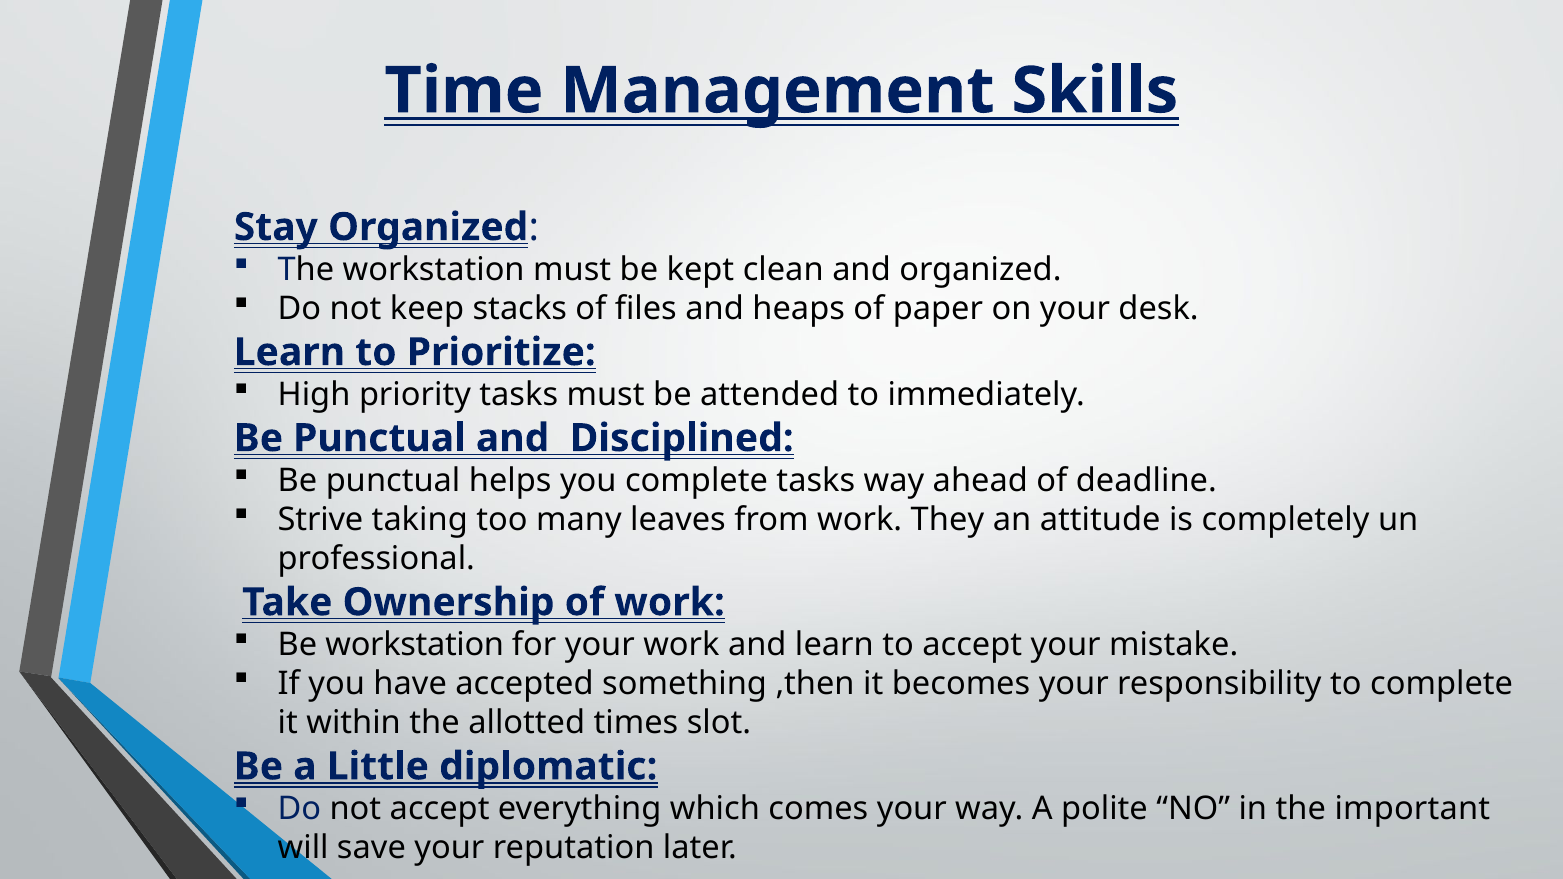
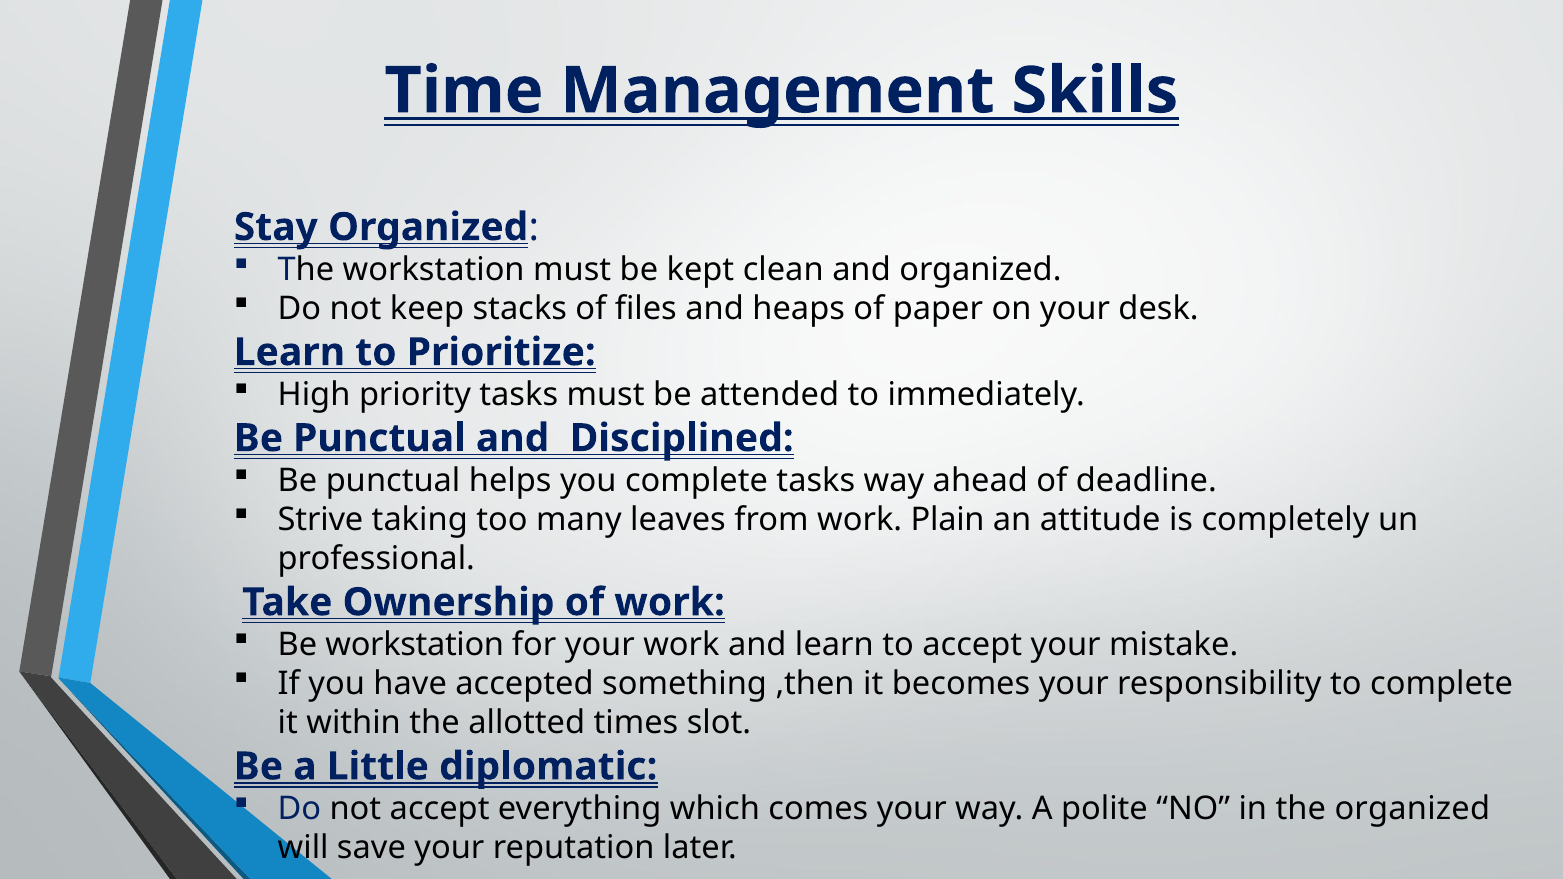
They: They -> Plain (948, 520)
the important: important -> organized (1412, 809)
